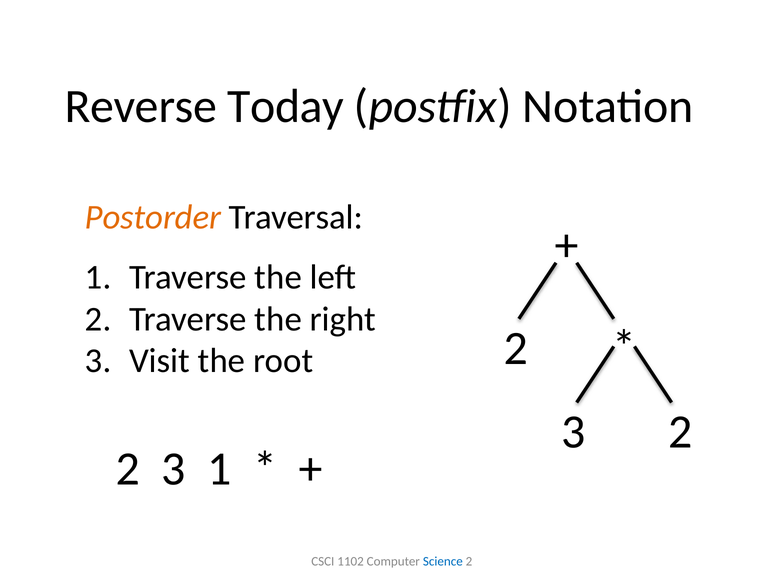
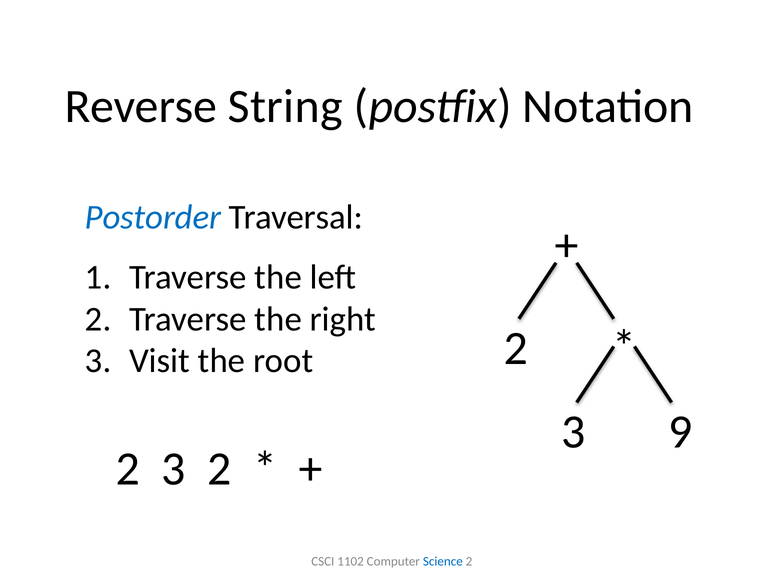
Today: Today -> String (285, 107)
Postorder colour: orange -> blue (153, 217)
3 2: 2 -> 9 (681, 432)
3 1: 1 -> 2 (219, 469)
